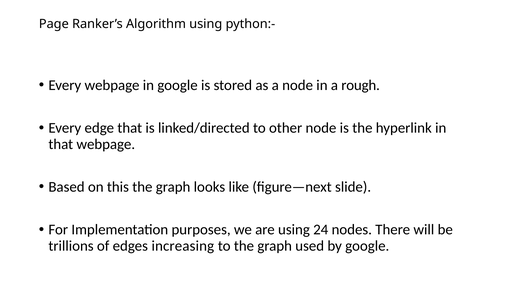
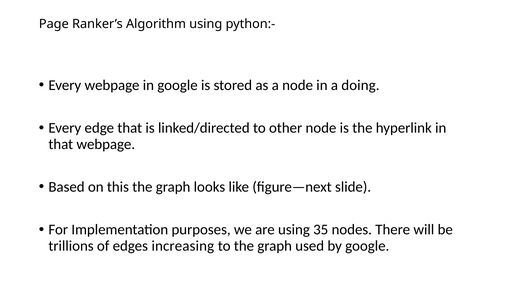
rough: rough -> doing (360, 85)
24: 24 -> 35 (321, 230)
